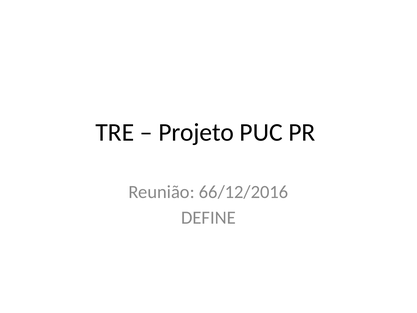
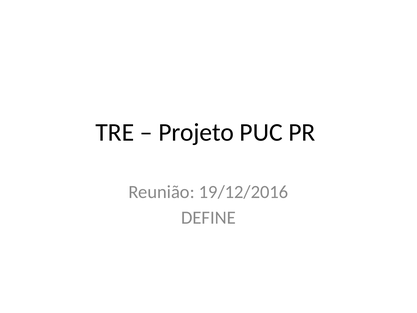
66/12/2016: 66/12/2016 -> 19/12/2016 (244, 192)
